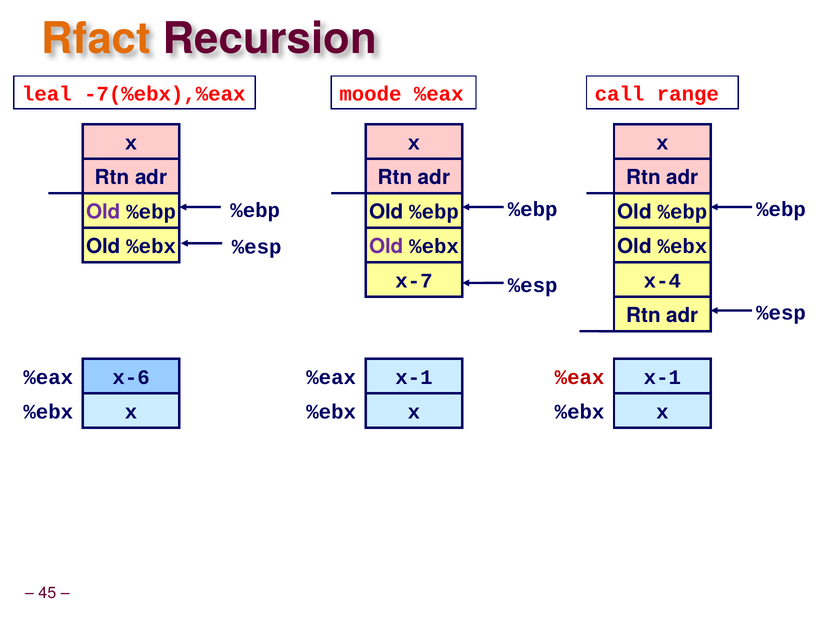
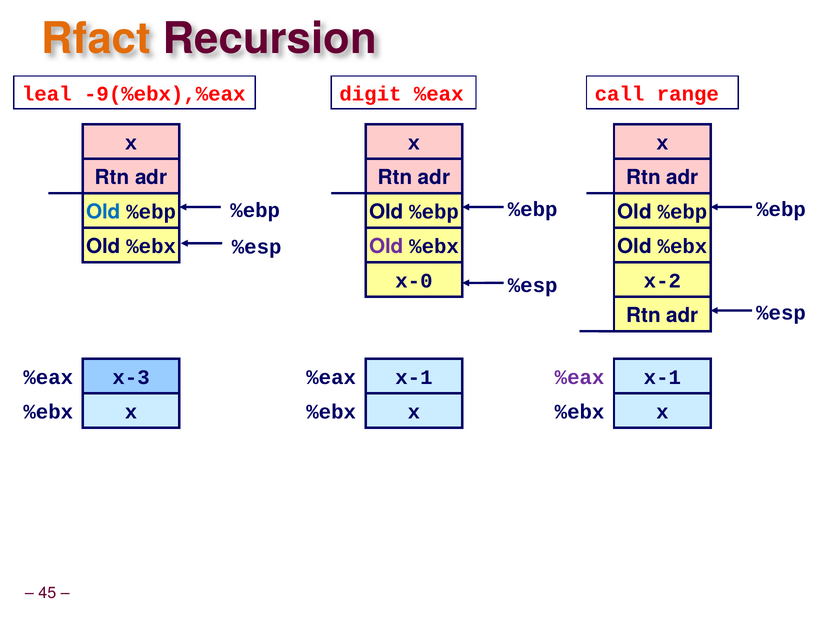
-7(%ebx),%eax: -7(%ebx),%eax -> -9(%ebx),%eax (165, 94)
moode: moode -> digit (370, 94)
Old colour: purple -> blue (103, 212)
x-7: x-7 -> x-0 (414, 281)
x-4: x-4 -> x-2 (662, 281)
x-6: x-6 -> x-3 (131, 377)
%eax colour: red -> purple (580, 377)
